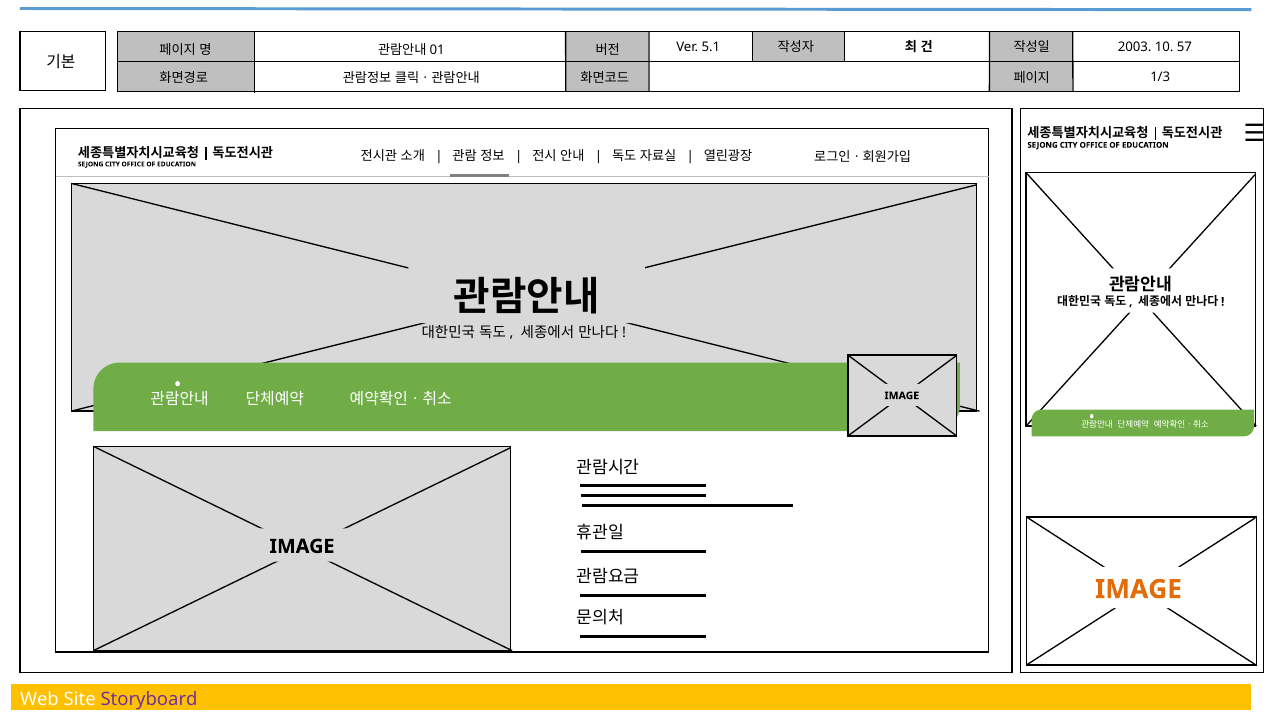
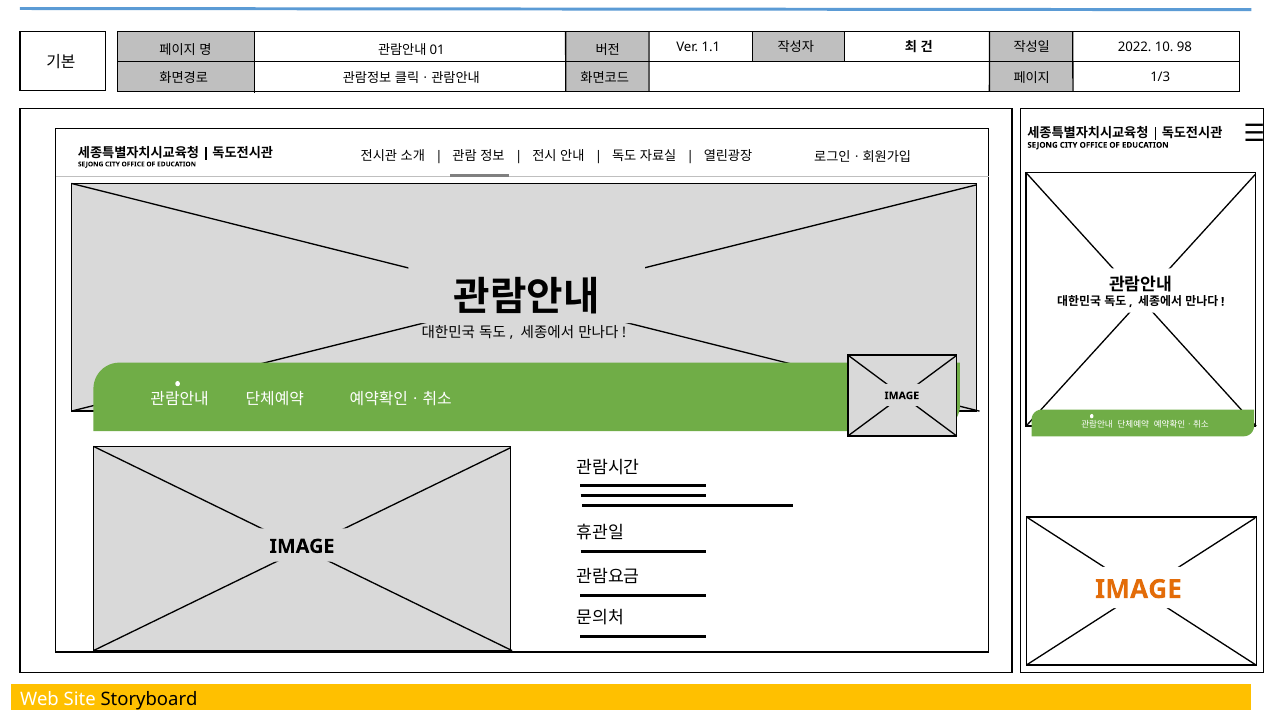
5.1: 5.1 -> 1.1 (711, 47)
2003: 2003 -> 2022 (1135, 47)
57: 57 -> 98 (1184, 47)
Storyboard colour: purple -> black (149, 699)
